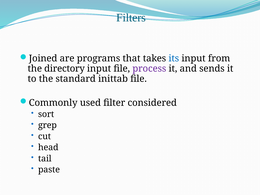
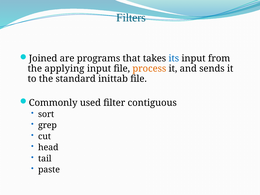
directory: directory -> applying (64, 69)
process colour: purple -> orange (149, 69)
considered: considered -> contiguous (152, 103)
